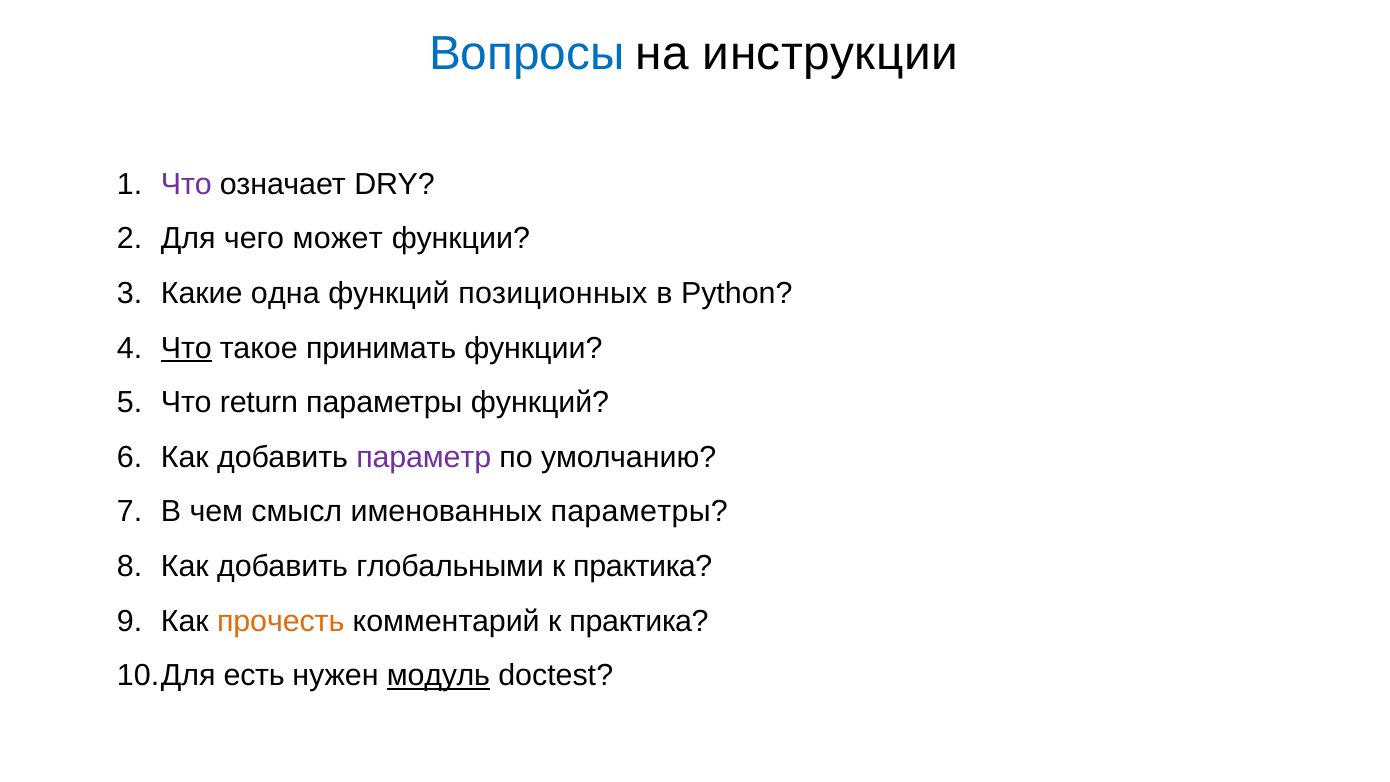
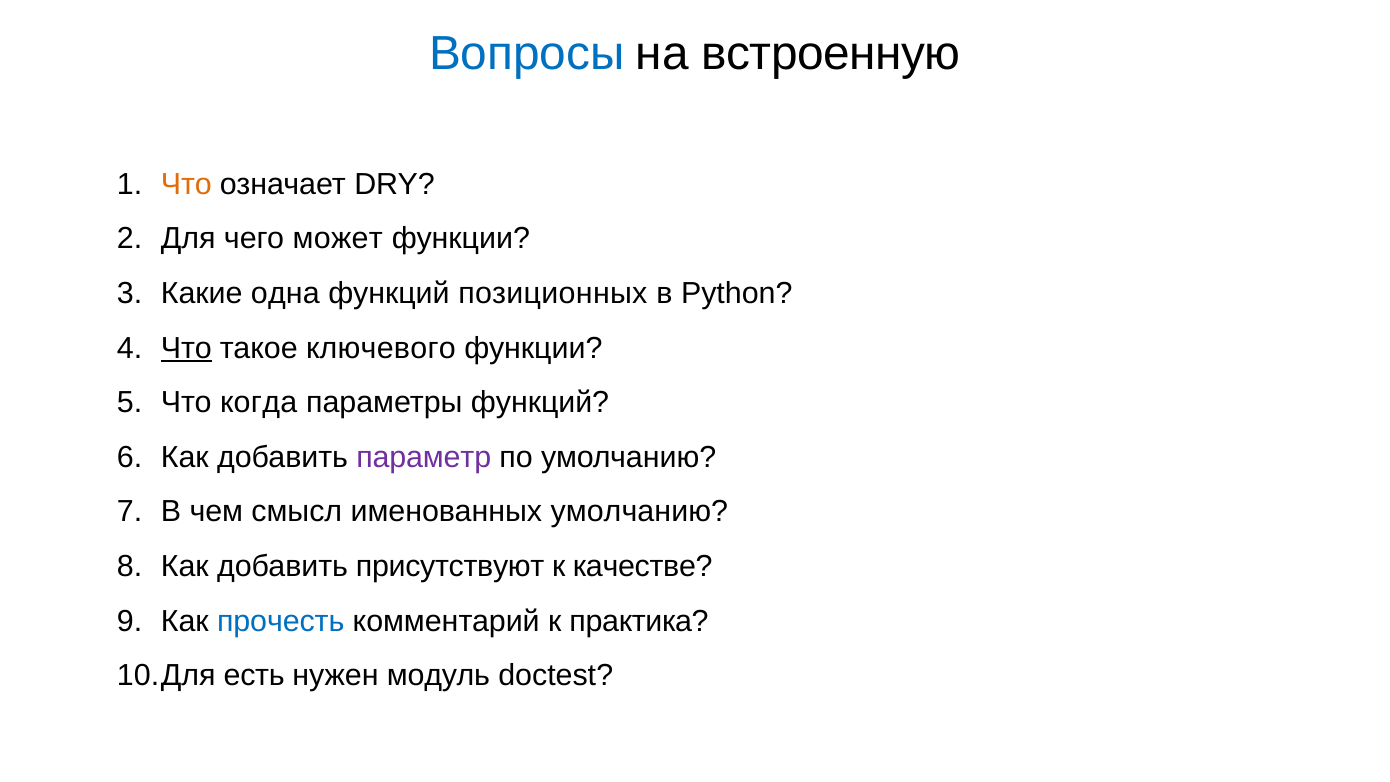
инструкции: инструкции -> встроенную (831, 54)
Что colour: purple -> orange (186, 184)
принимать: принимать -> ключевого (381, 348)
return: return -> когда (259, 403)
именованных параметры: параметры -> умолчанию (639, 512)
глобальными: глобальными -> присутствуют (450, 566)
практика: практика -> качестве (643, 566)
прочесть colour: orange -> blue (281, 621)
модуль underline: present -> none (438, 676)
